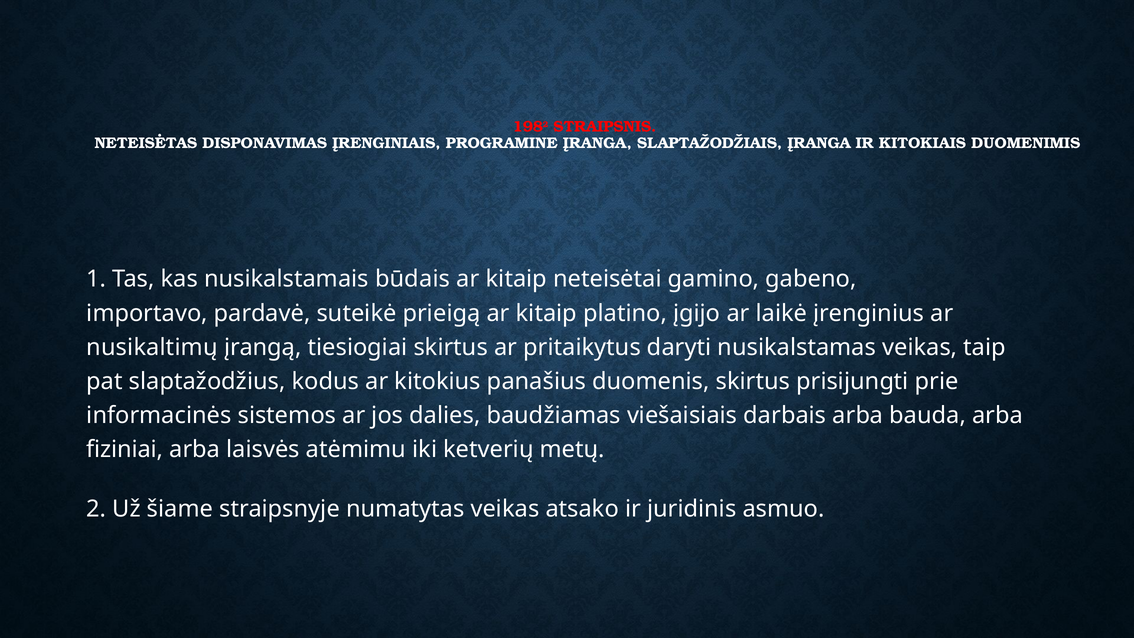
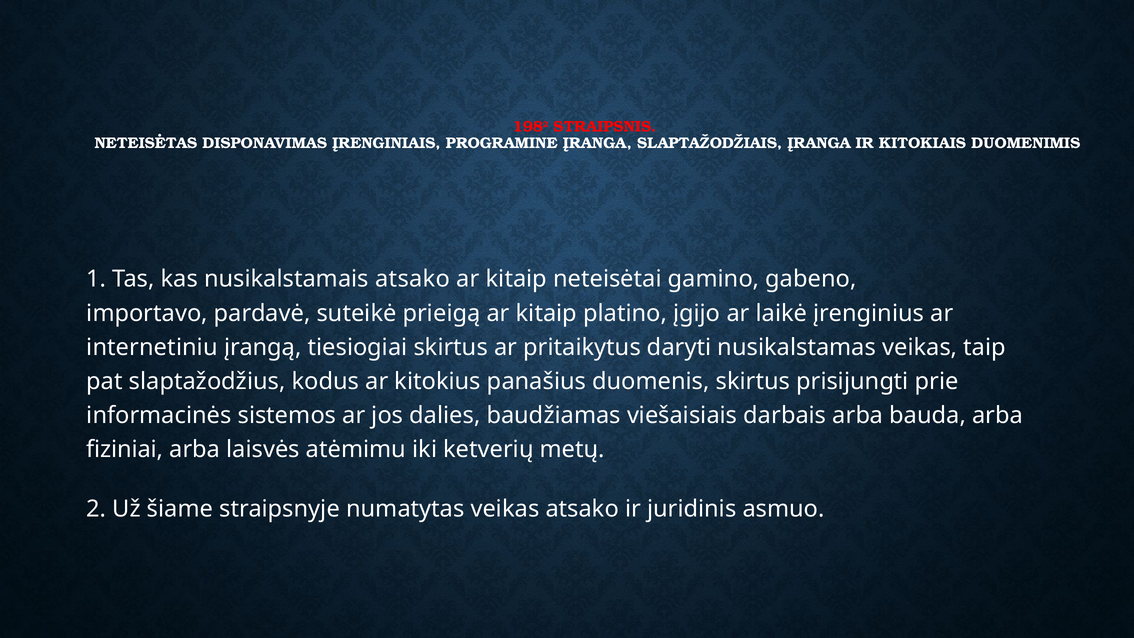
nusikalstamais būdais: būdais -> atsako (413, 279)
nusikaltimų: nusikaltimų -> internetiniu (152, 347)
